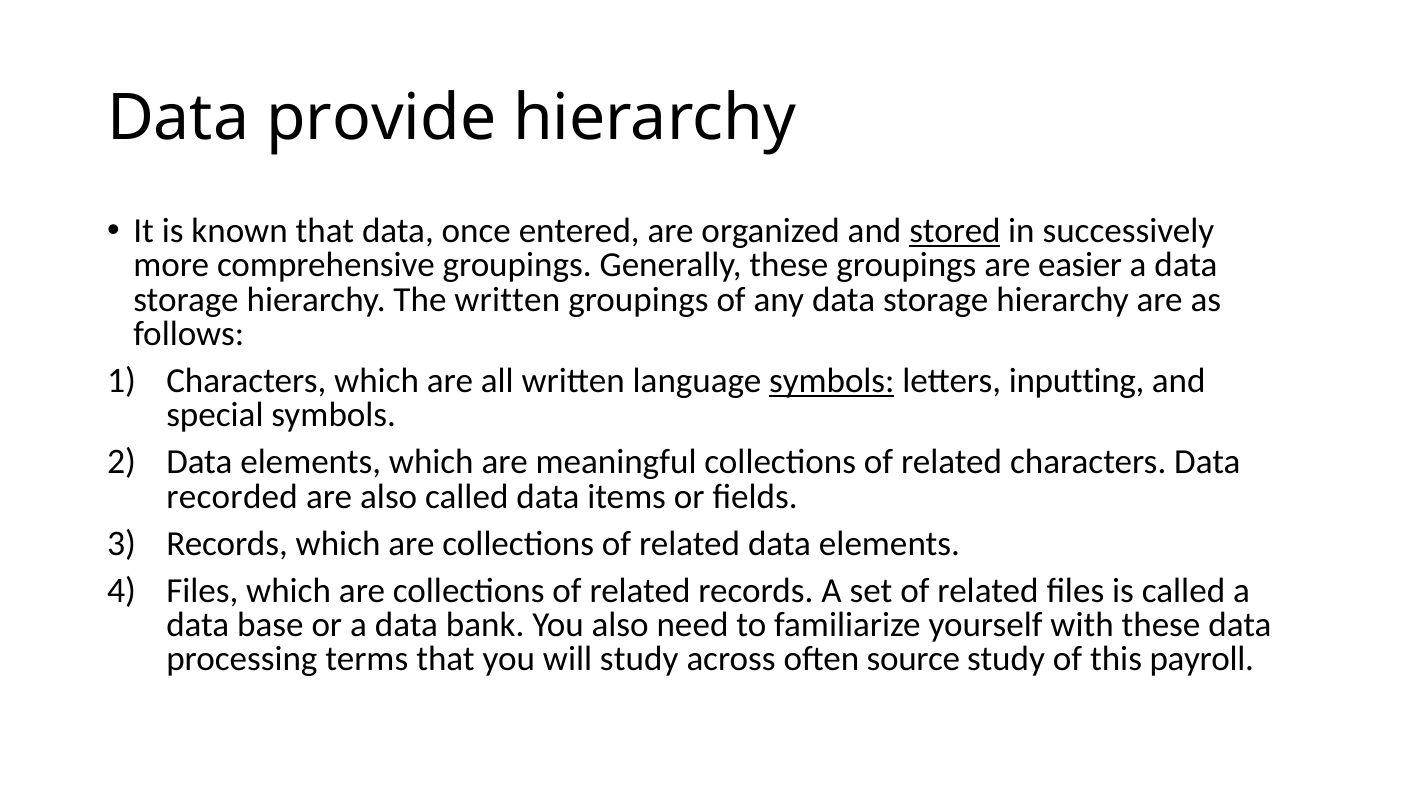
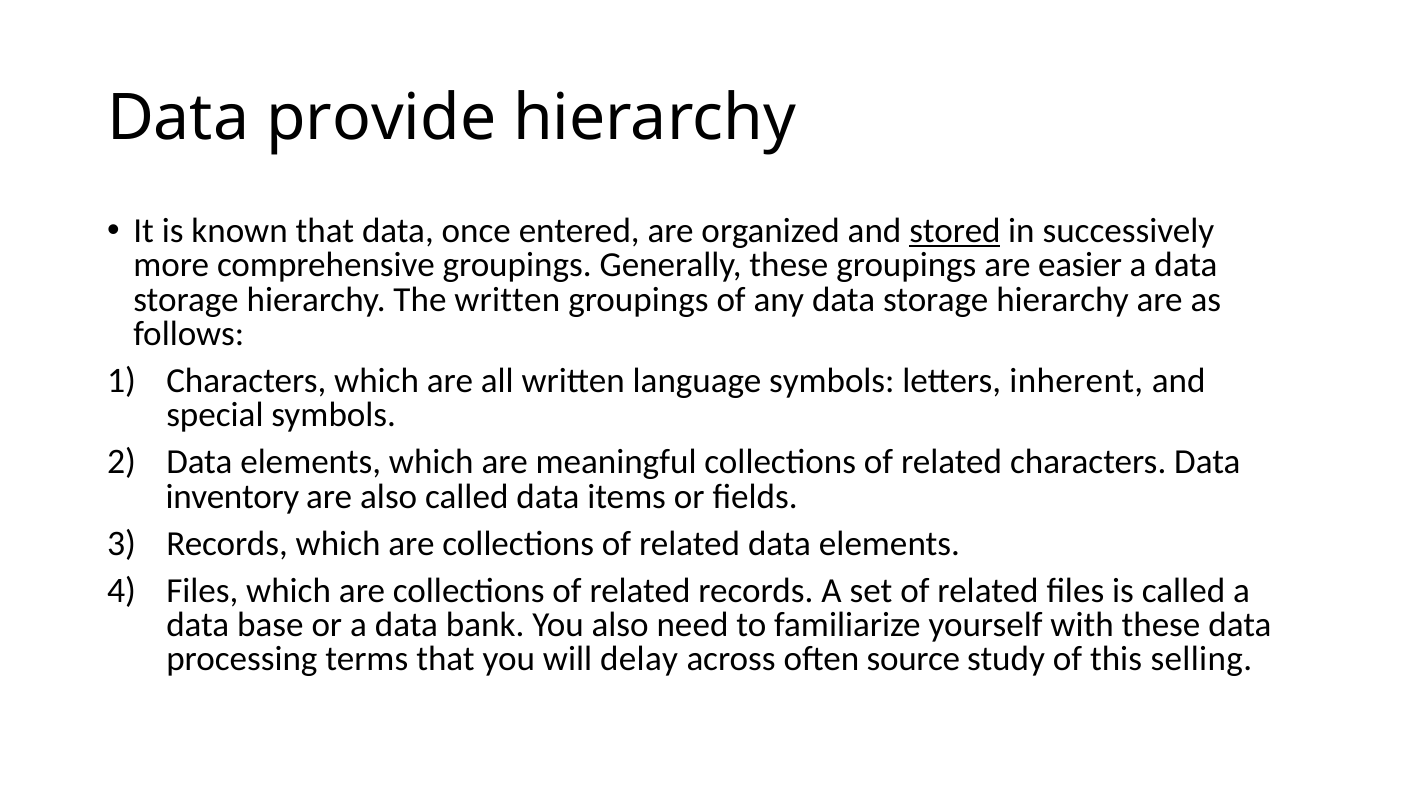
symbols underline: present -> none (832, 381)
inputting: inputting -> inherent (1076, 381)
recorded: recorded -> inventory (232, 496)
will study: study -> delay (639, 659)
payroll: payroll -> selling (1201, 659)
